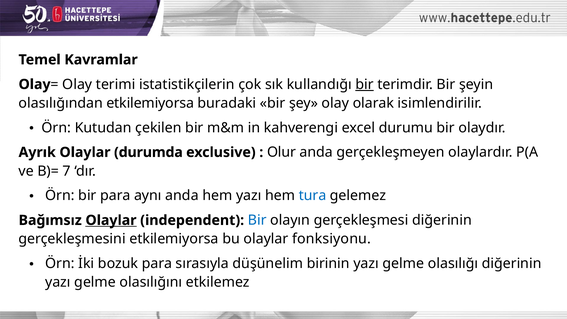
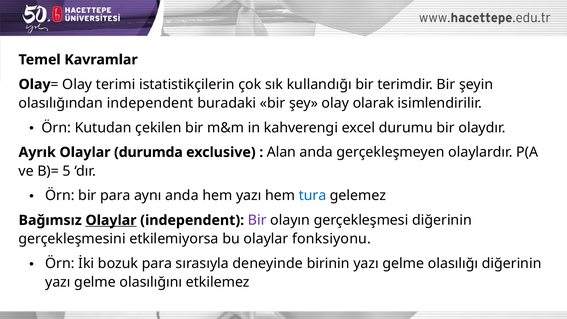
bir underline: present -> none (365, 84)
olasılığından etkilemiyorsa: etkilemiyorsa -> independent (150, 103)
Olur: Olur -> Alan (281, 152)
7: 7 -> 5 (67, 171)
Bir colour: blue -> purple (257, 220)
düşünelim: düşünelim -> deneyinde (268, 264)
